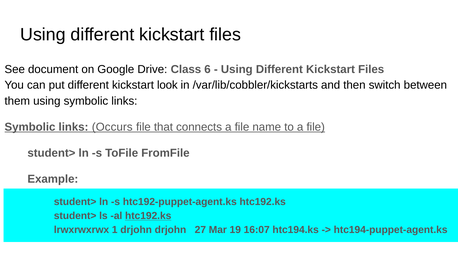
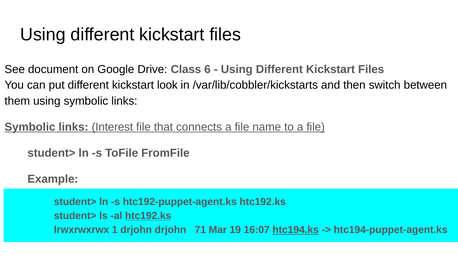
Occurs: Occurs -> Interest (112, 127)
27: 27 -> 71 (200, 230)
htc194.ks underline: none -> present (296, 230)
